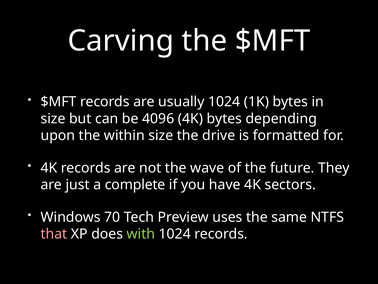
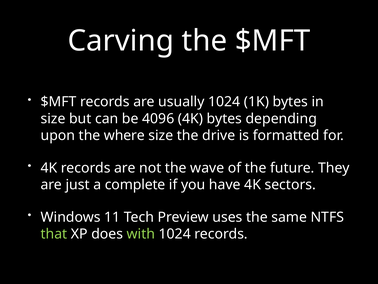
within: within -> where (124, 135)
70: 70 -> 11 (112, 217)
that colour: pink -> light green (54, 234)
